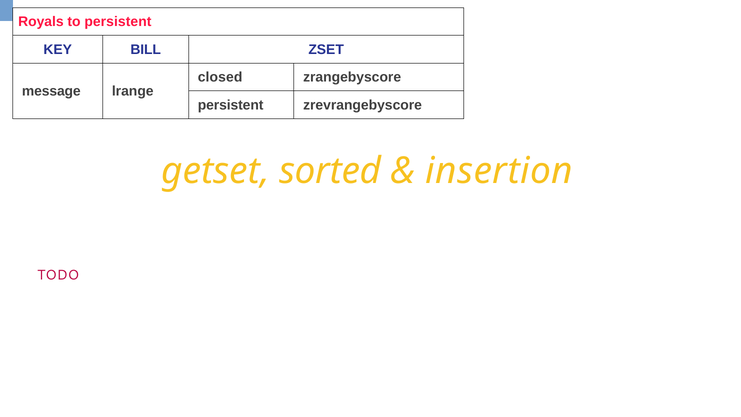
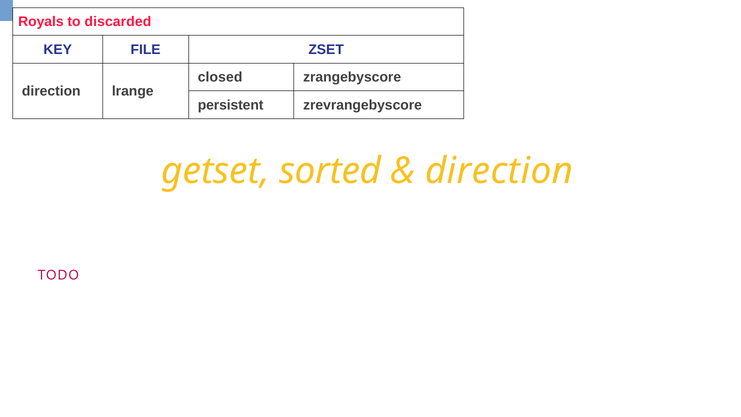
to persistent: persistent -> discarded (118, 22)
BILL: BILL -> FILE (146, 49)
message: message -> direction (51, 91)
insertion: insertion -> direction (499, 171)
